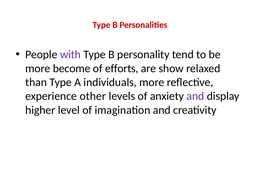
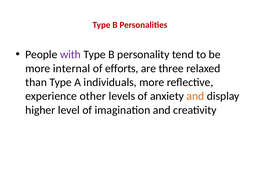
become: become -> internal (72, 68)
show: show -> three (171, 68)
and colour: purple -> orange (195, 96)
